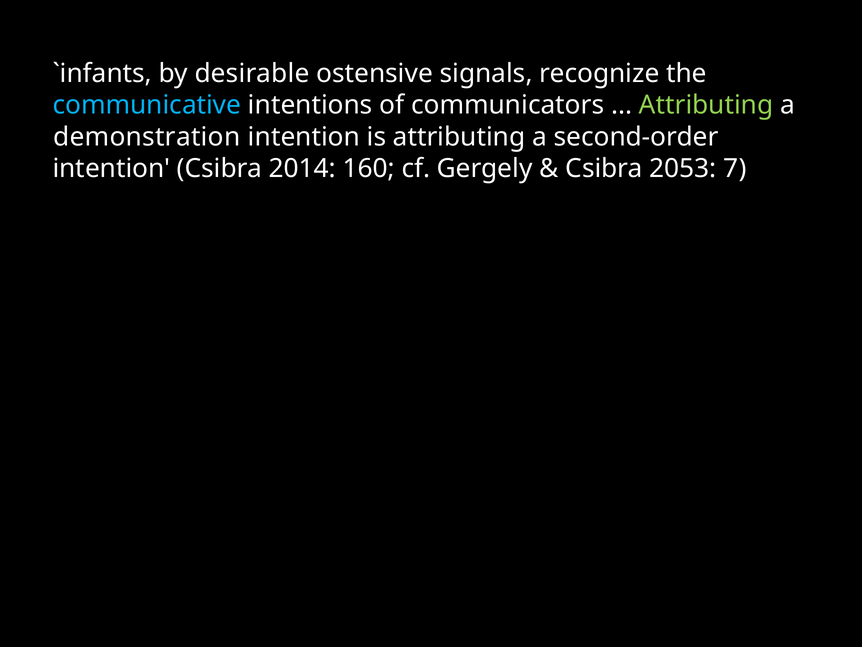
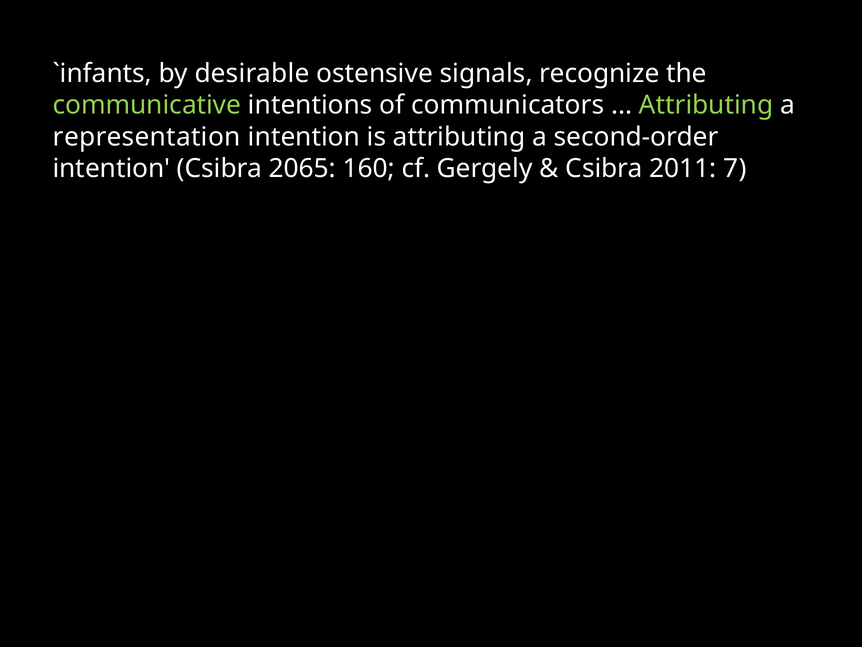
communicative colour: light blue -> light green (147, 105)
demonstration: demonstration -> representation (147, 137)
2014: 2014 -> 2065 (302, 168)
2053: 2053 -> 2011 (683, 168)
